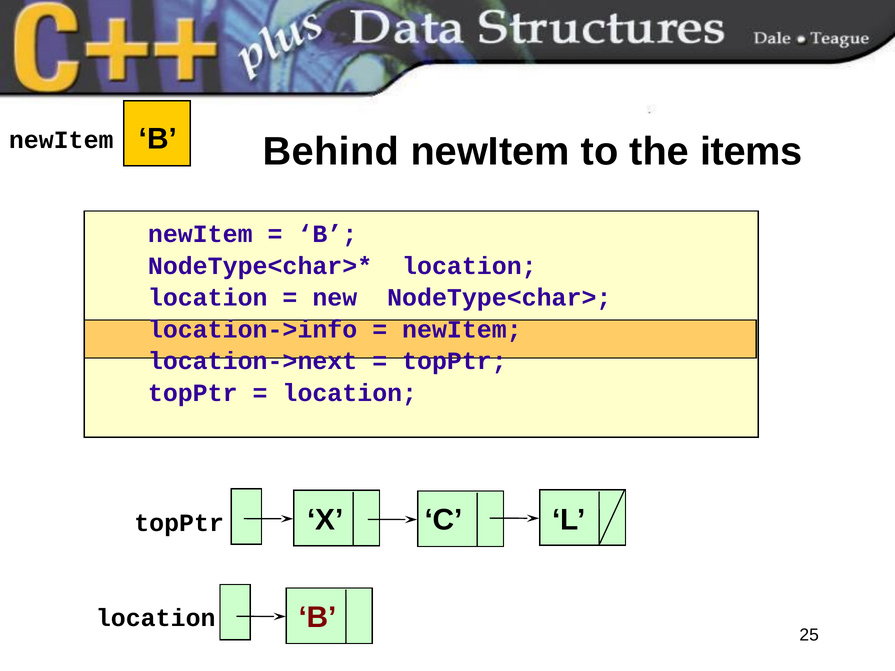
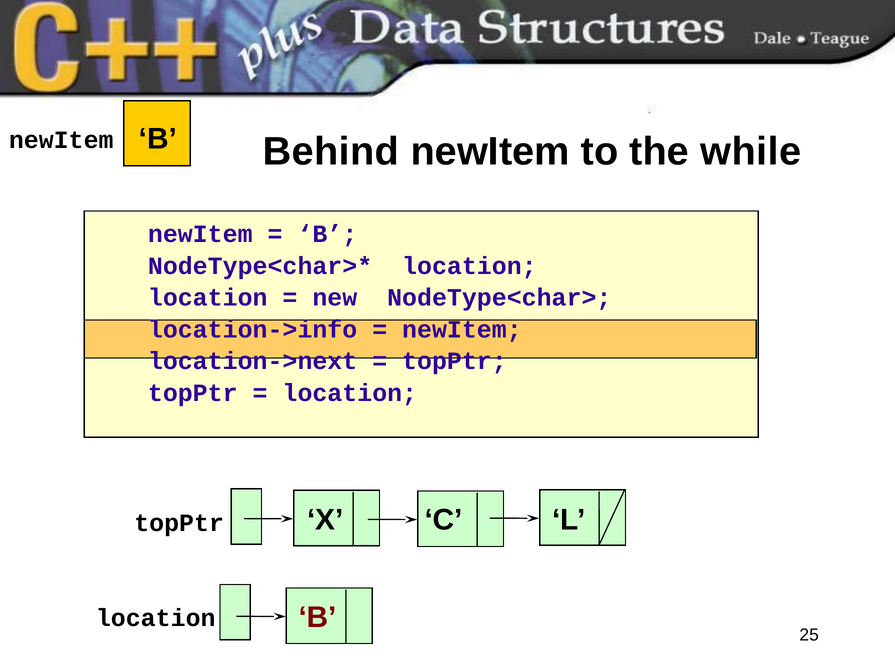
items: items -> while (751, 152)
